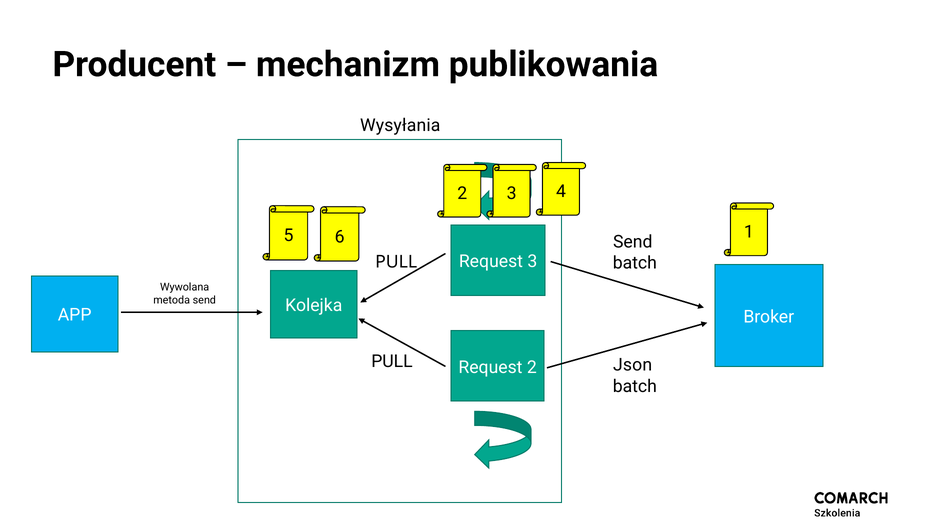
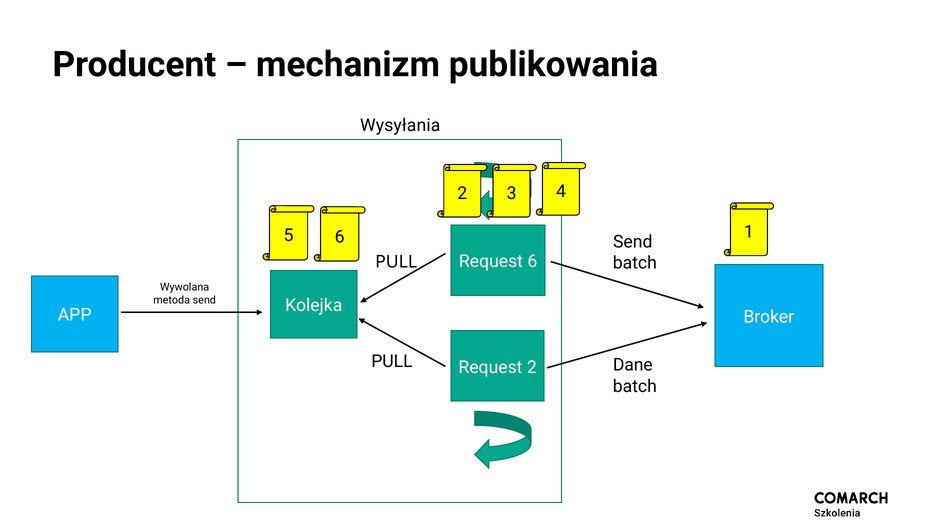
Request 3: 3 -> 6 (532, 261)
Json: Json -> Dane (633, 365)
